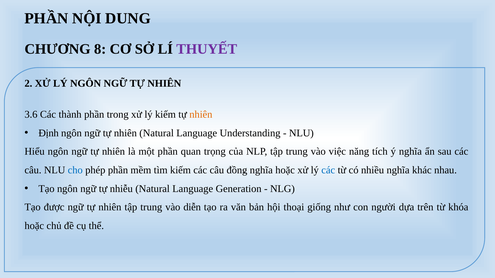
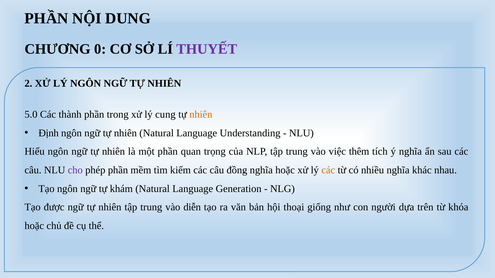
8: 8 -> 0 (100, 49)
3.6: 3.6 -> 5.0 (31, 115)
lý kiếm: kiếm -> cung (165, 115)
năng: năng -> thêm (359, 152)
cho colour: blue -> purple (75, 170)
các colour: blue -> orange (328, 170)
nhiễu: nhiễu -> khám (121, 189)
